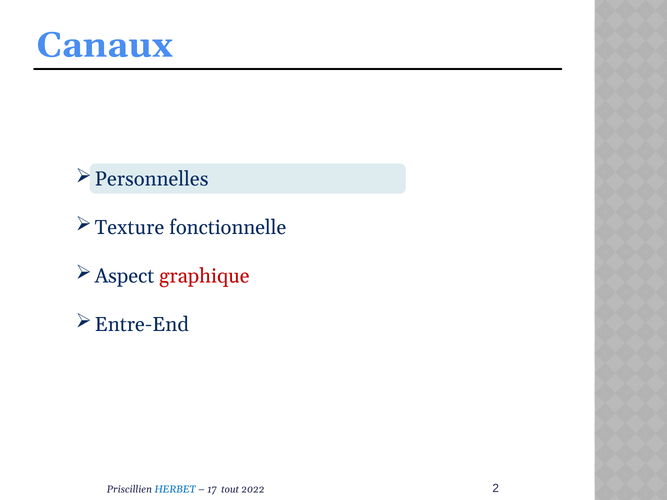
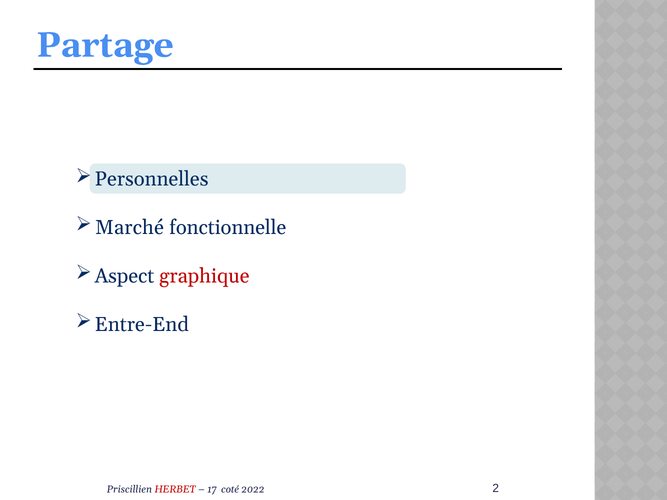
Canaux: Canaux -> Partage (105, 45)
Texture: Texture -> Marché (129, 228)
HERBET colour: blue -> red (175, 490)
tout: tout -> coté (230, 490)
